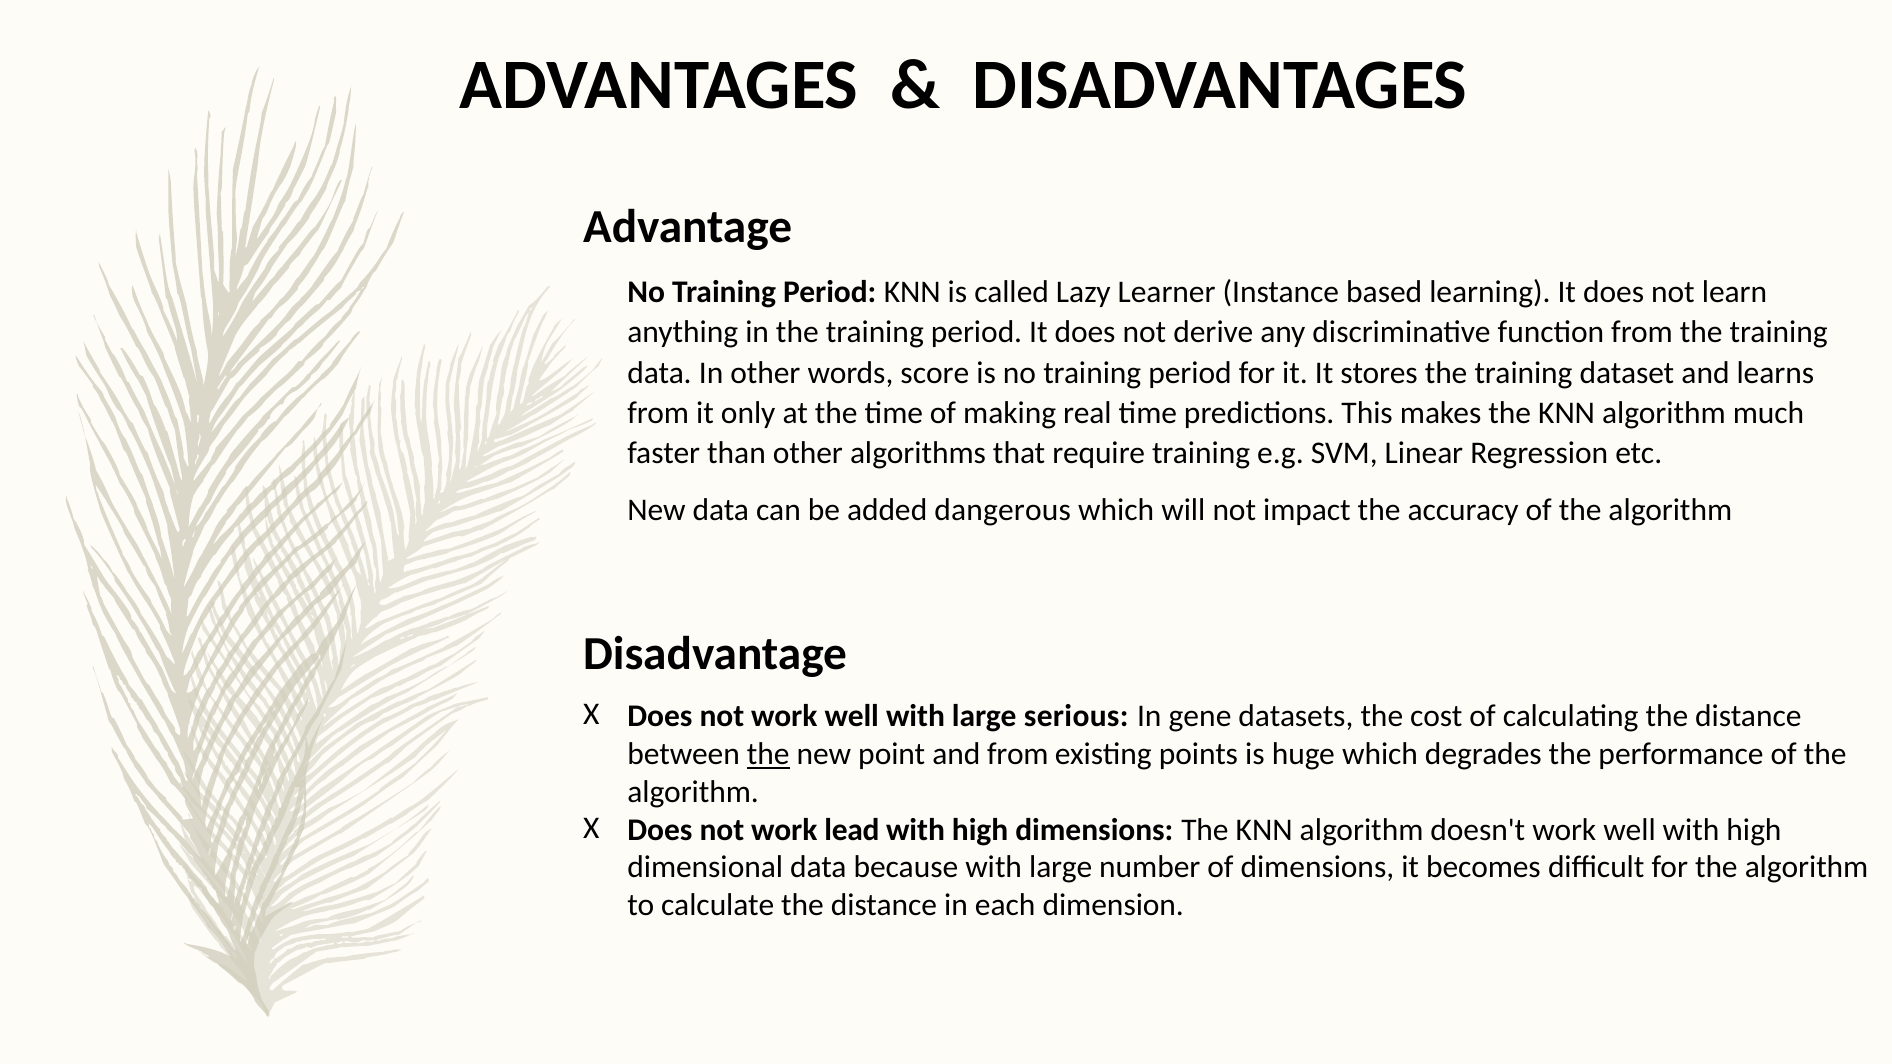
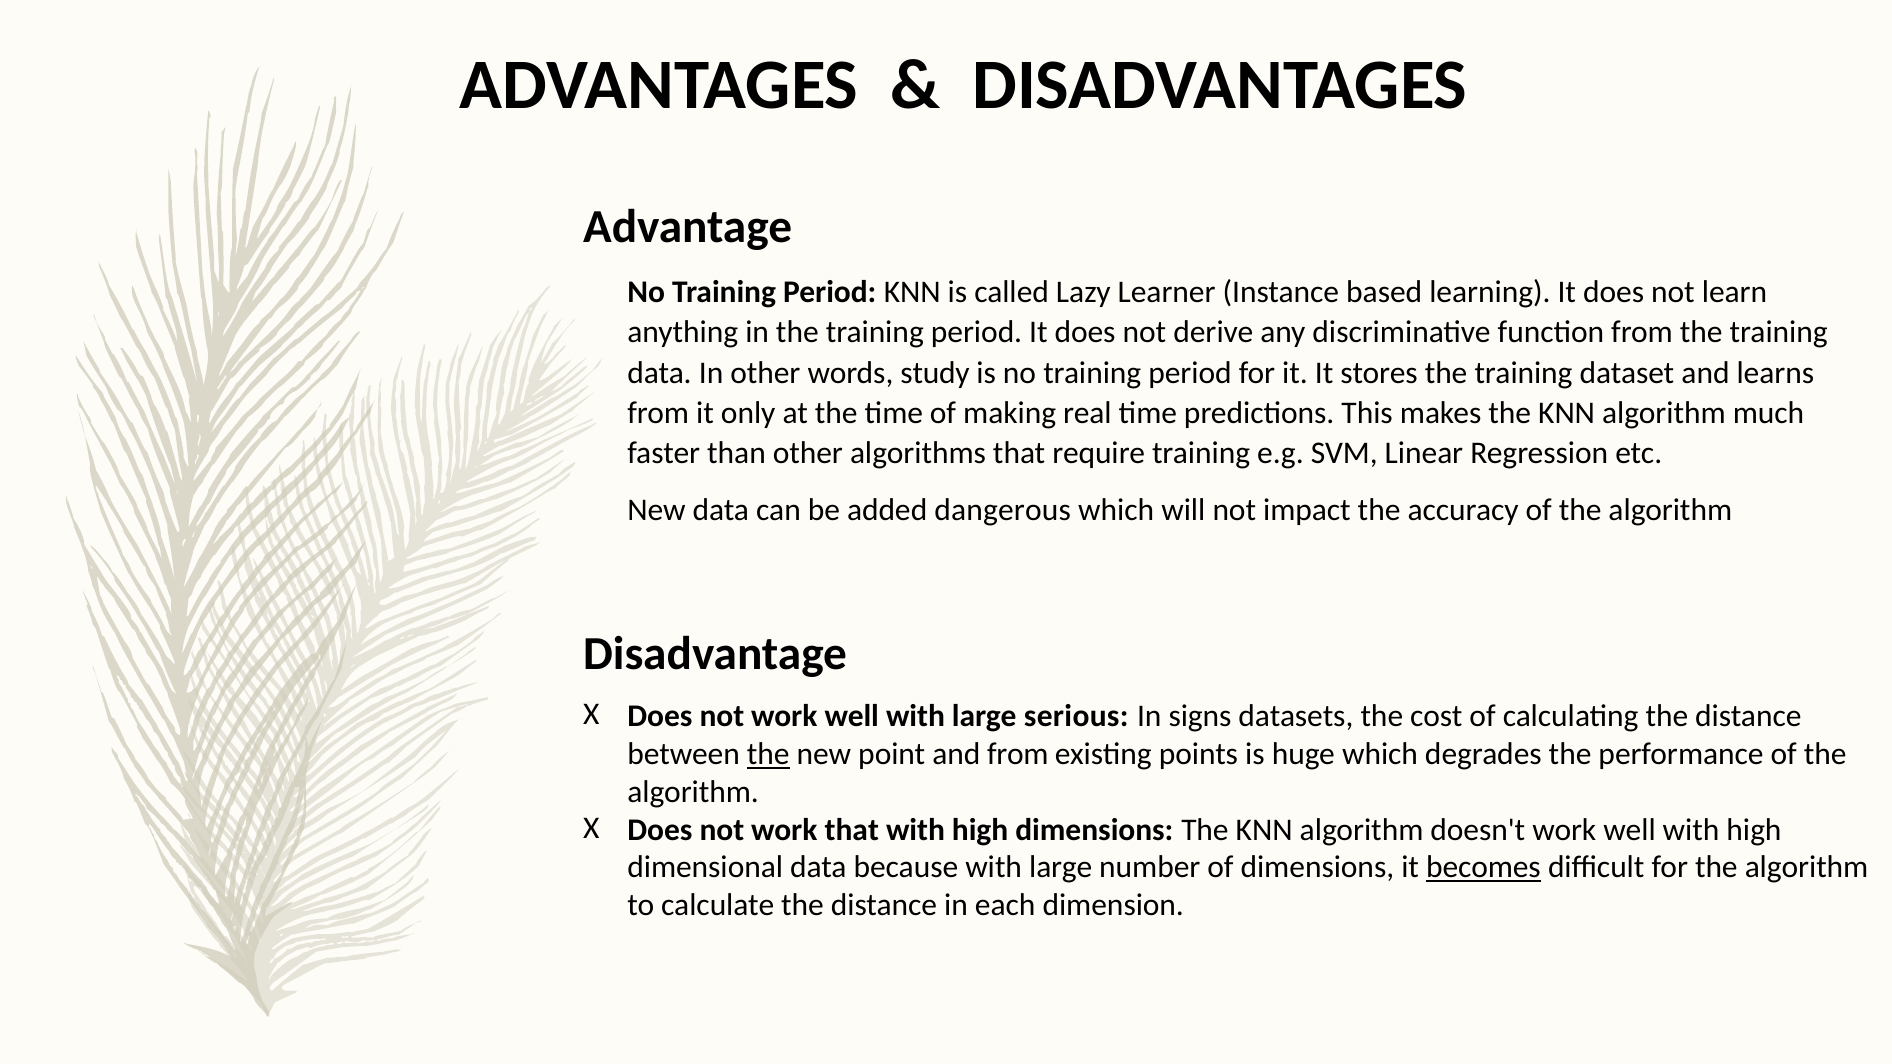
score: score -> study (935, 373)
gene: gene -> signs (1200, 716)
work lead: lead -> that (852, 830)
becomes underline: none -> present (1483, 868)
